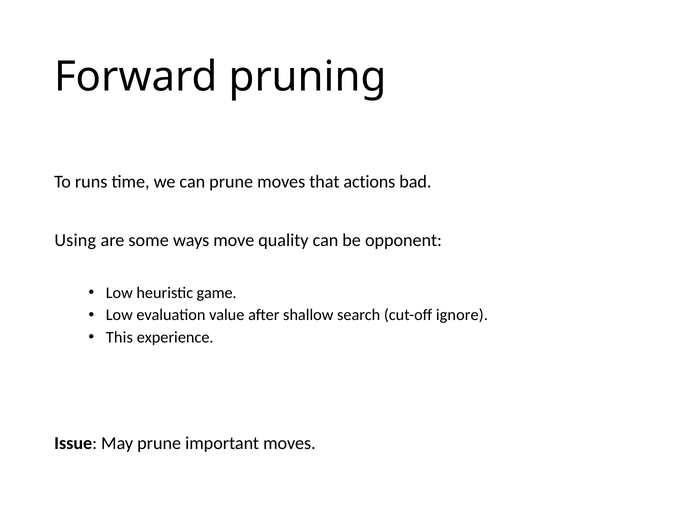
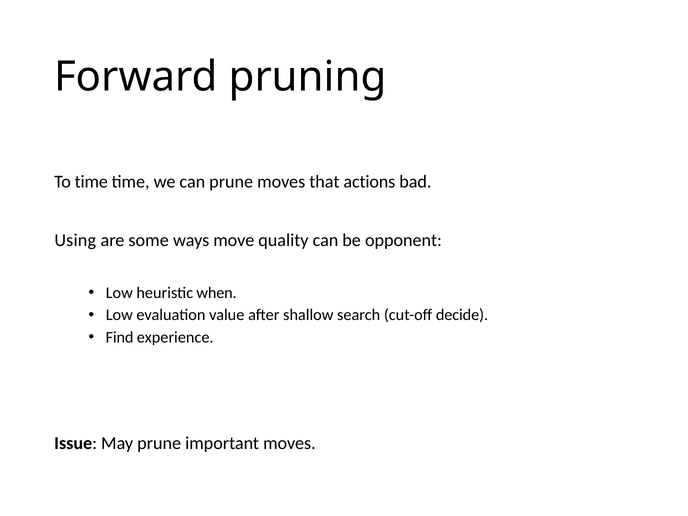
To runs: runs -> time (91, 182)
game: game -> when (217, 293)
ignore: ignore -> decide (462, 315)
This: This -> Find (120, 337)
